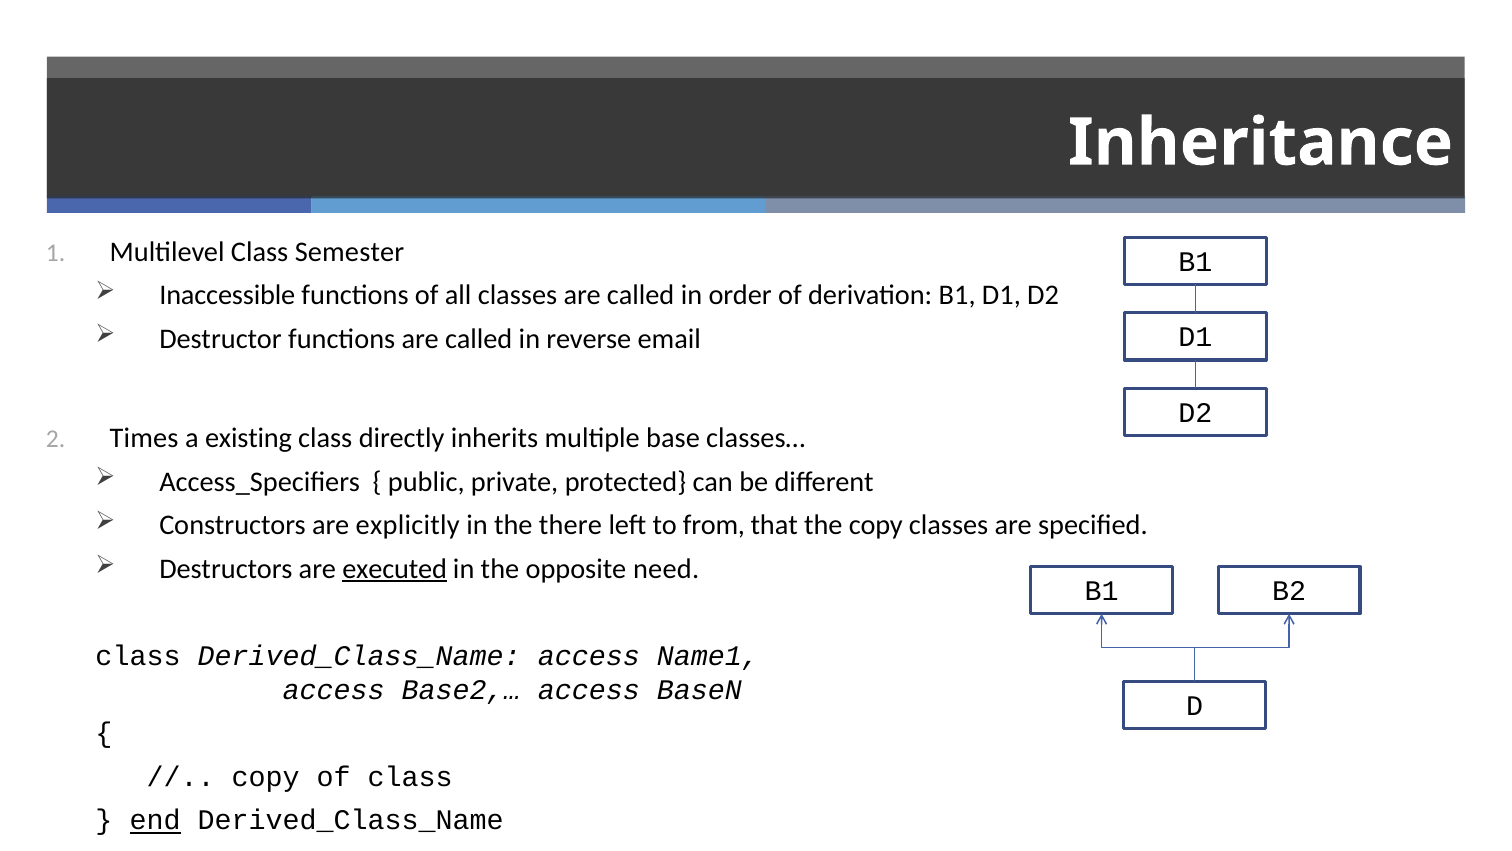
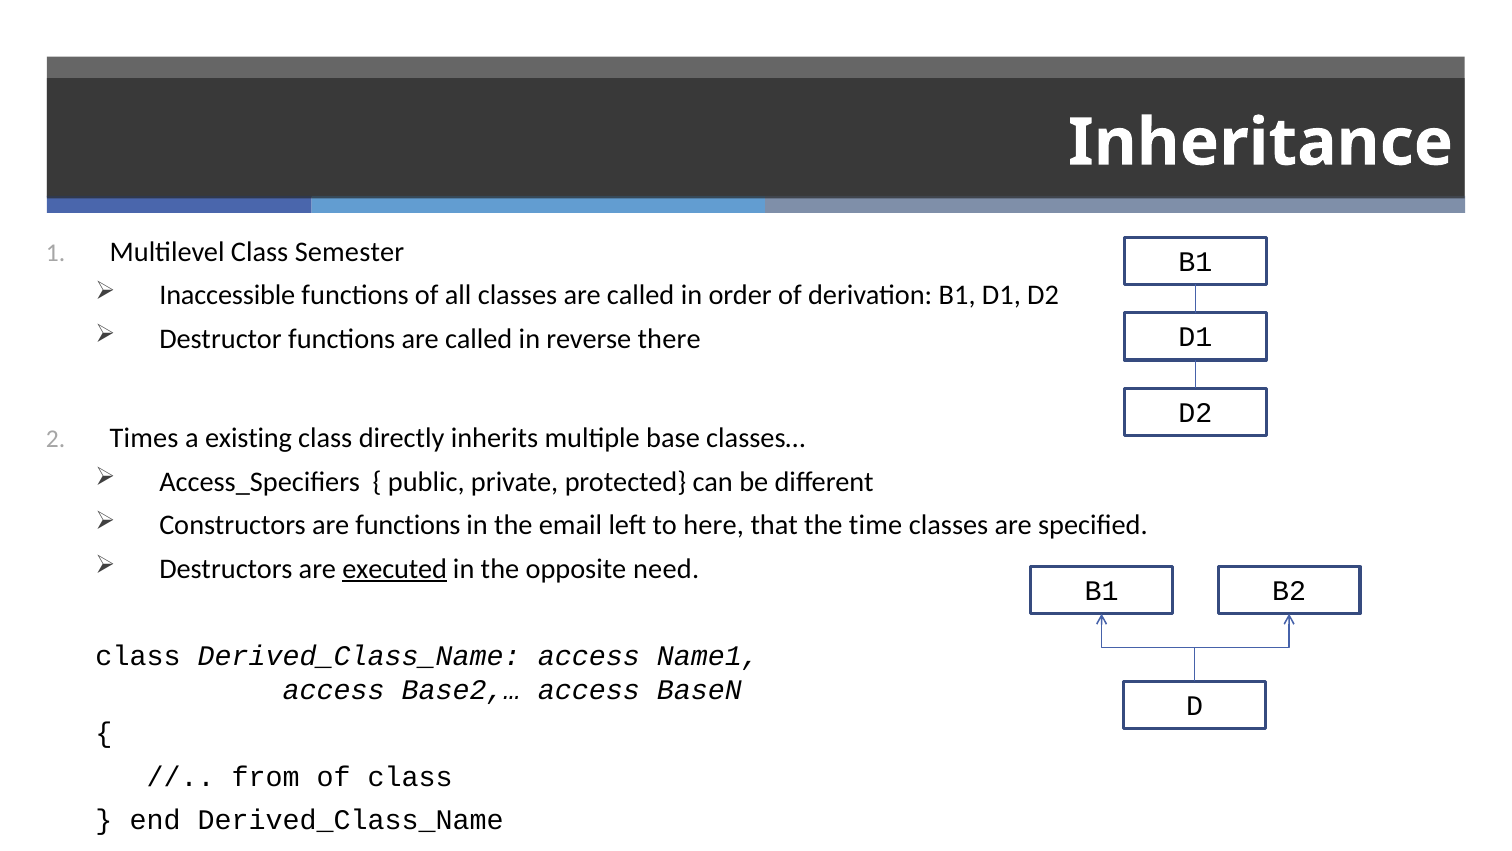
email: email -> there (669, 339)
are explicitly: explicitly -> functions (408, 525)
there: there -> email (571, 525)
from: from -> here (714, 525)
the copy: copy -> time (876, 525)
copy: copy -> from (266, 776)
end underline: present -> none (155, 820)
